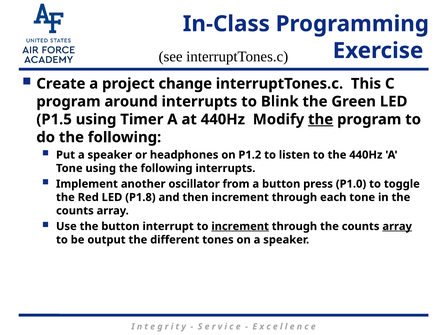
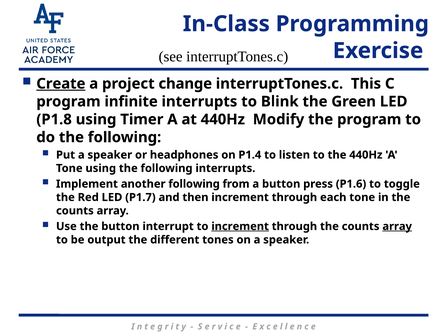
Create underline: none -> present (61, 84)
around: around -> infinite (131, 102)
P1.5: P1.5 -> P1.8 (54, 120)
the underline: present -> none (321, 120)
P1.2: P1.2 -> P1.4 (250, 155)
another oscillator: oscillator -> following (194, 184)
P1.0: P1.0 -> P1.6 (351, 184)
P1.8: P1.8 -> P1.7 (140, 197)
